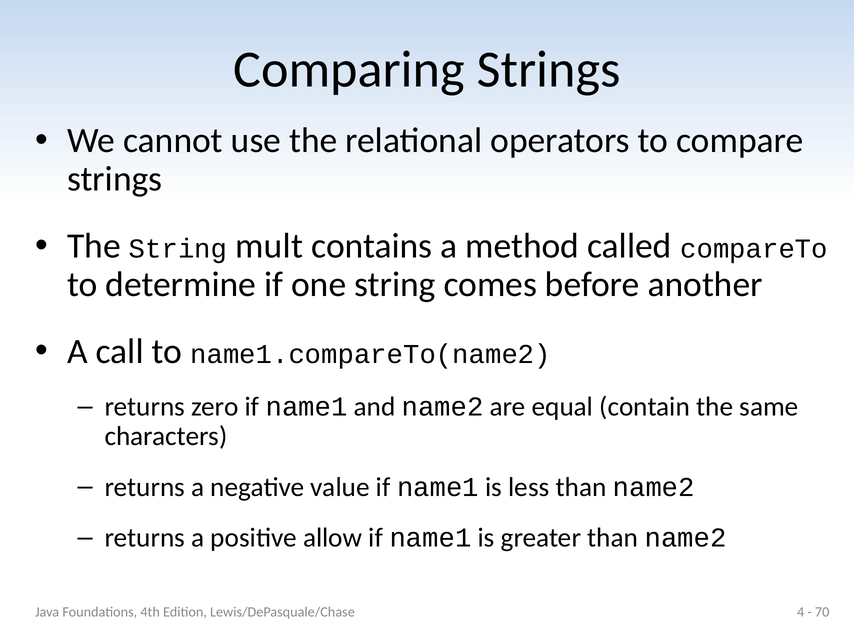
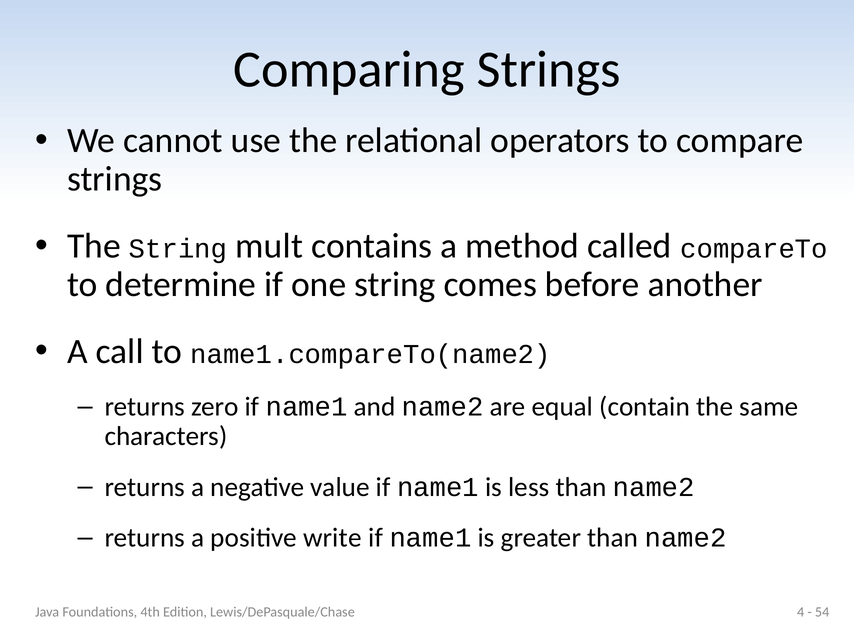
allow: allow -> write (332, 537)
70: 70 -> 54 (822, 612)
